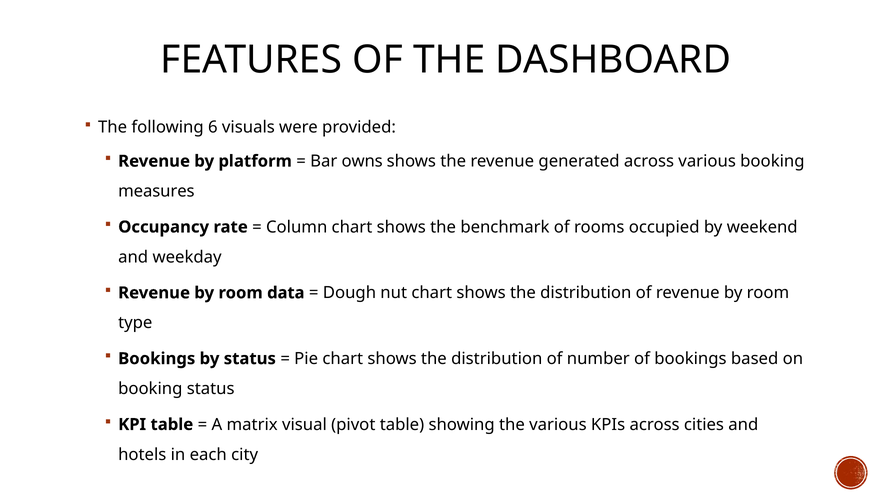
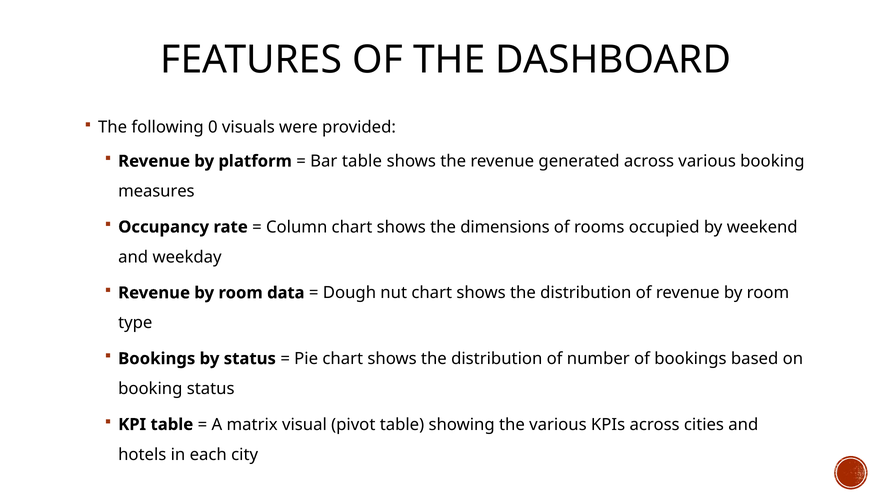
6: 6 -> 0 (213, 127)
Bar owns: owns -> table (362, 161)
benchmark: benchmark -> dimensions (505, 227)
